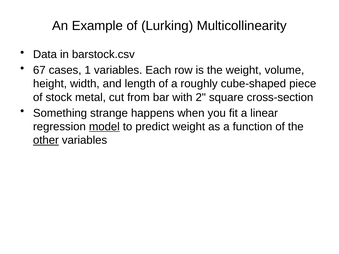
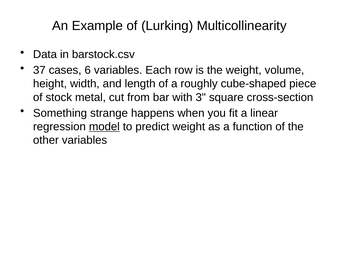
67: 67 -> 37 (39, 70)
1: 1 -> 6 (88, 70)
2: 2 -> 3 (201, 97)
other underline: present -> none (46, 140)
